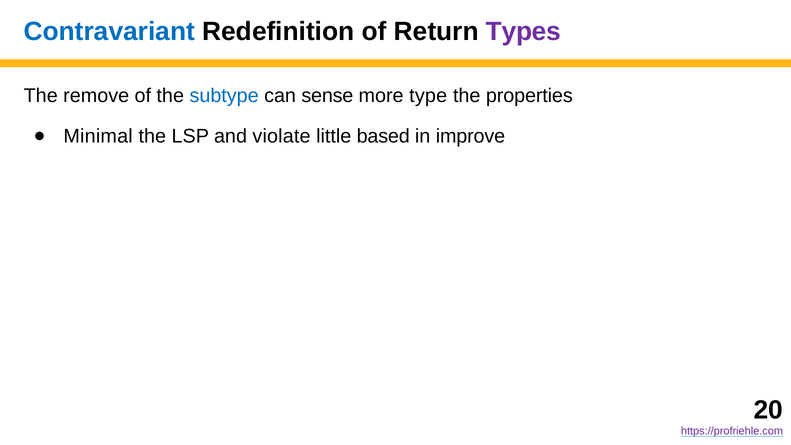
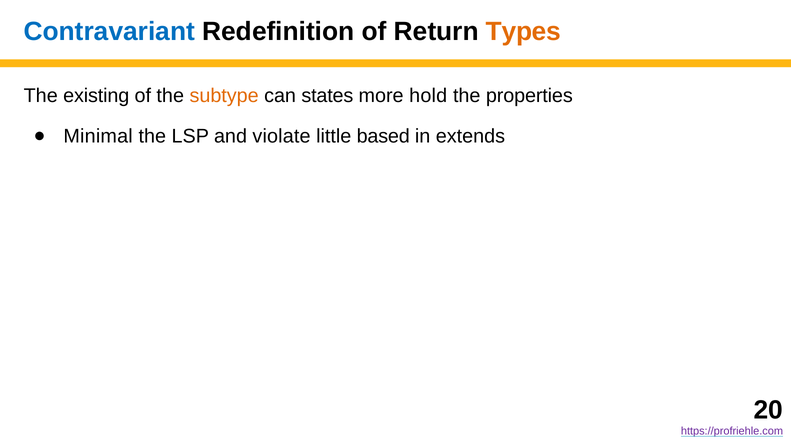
Types colour: purple -> orange (523, 31)
remove: remove -> existing (96, 96)
subtype colour: blue -> orange (224, 96)
sense: sense -> states (327, 96)
type: type -> hold (428, 96)
improve: improve -> extends (470, 136)
